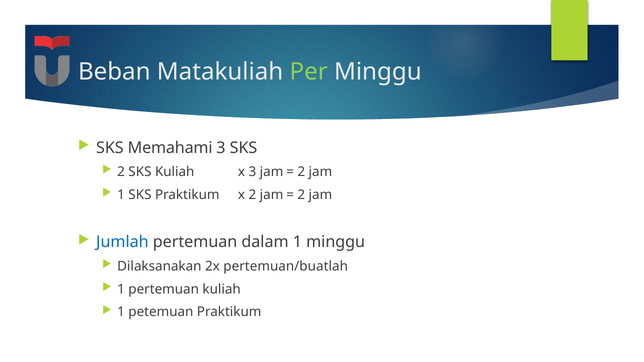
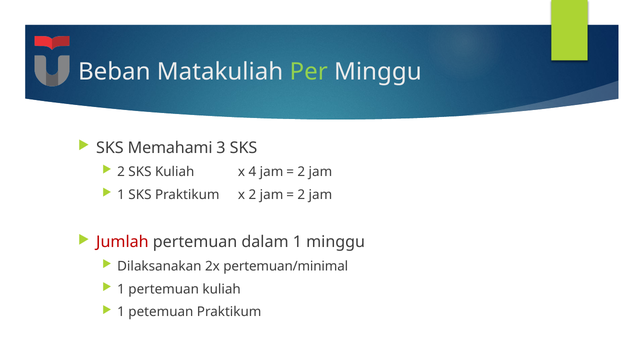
x 3: 3 -> 4 (252, 172)
Jumlah colour: blue -> red (122, 242)
pertemuan/buatlah: pertemuan/buatlah -> pertemuan/minimal (286, 267)
